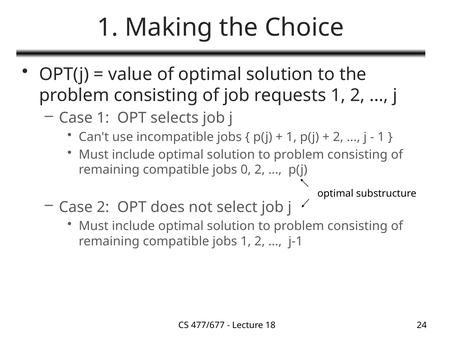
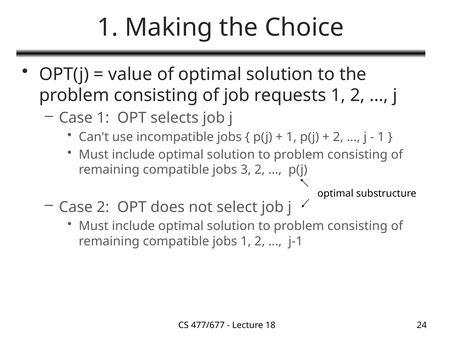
0: 0 -> 3 (246, 170)
